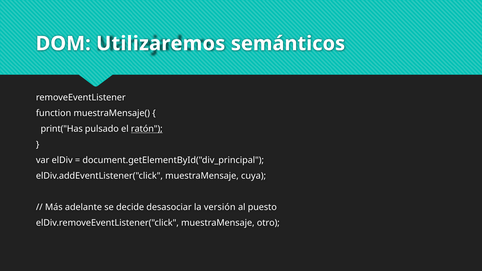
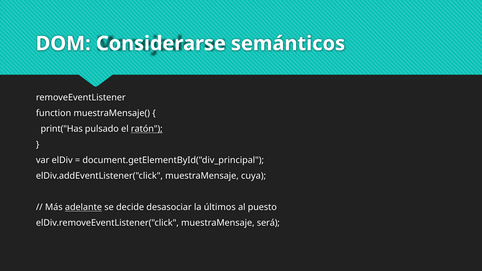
Utilizaremos: Utilizaremos -> Considerarse (161, 44)
adelante underline: none -> present (83, 207)
versión: versión -> últimos (220, 207)
otro: otro -> será (268, 223)
